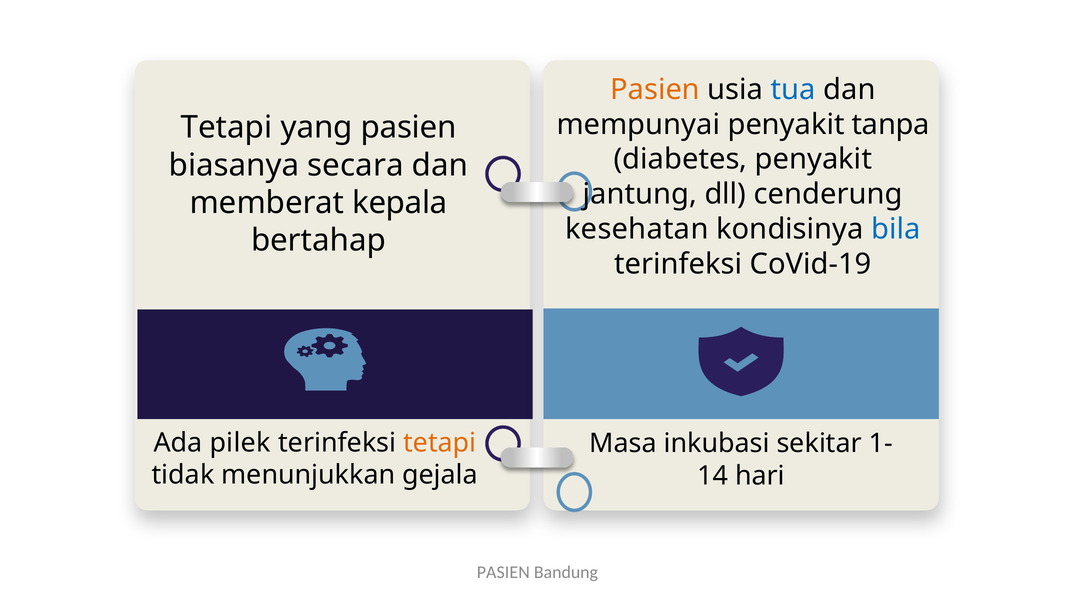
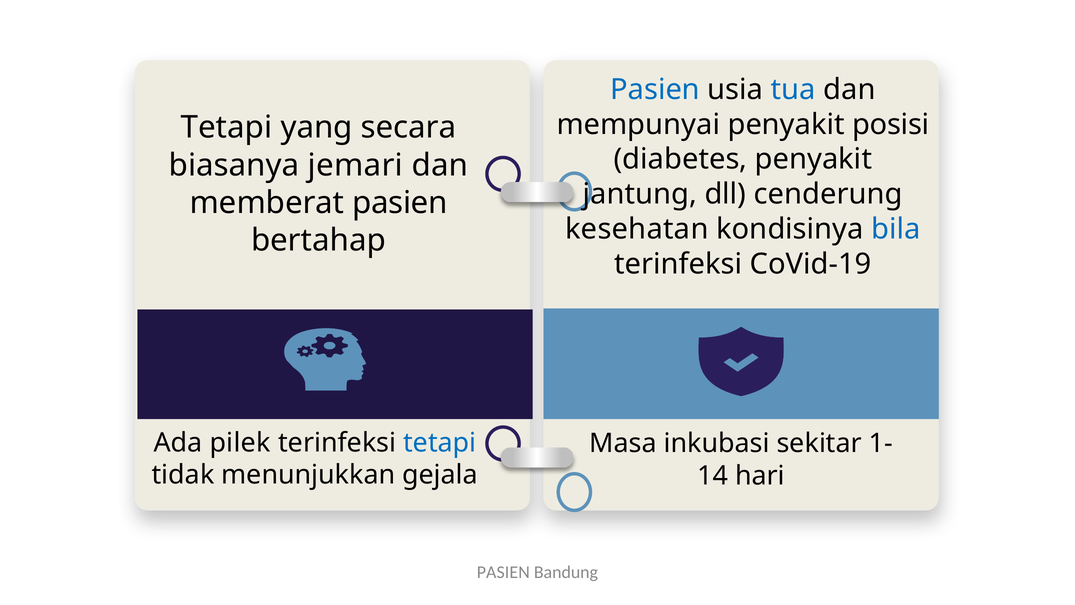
Pasien colour: orange -> blue (655, 89)
tanpa: tanpa -> posisi (891, 124)
yang pasien: pasien -> secara (409, 128)
secara: secara -> jemari (355, 165)
memberat kepala: kepala -> pasien (400, 203)
tetapi colour: orange -> blue (440, 443)
